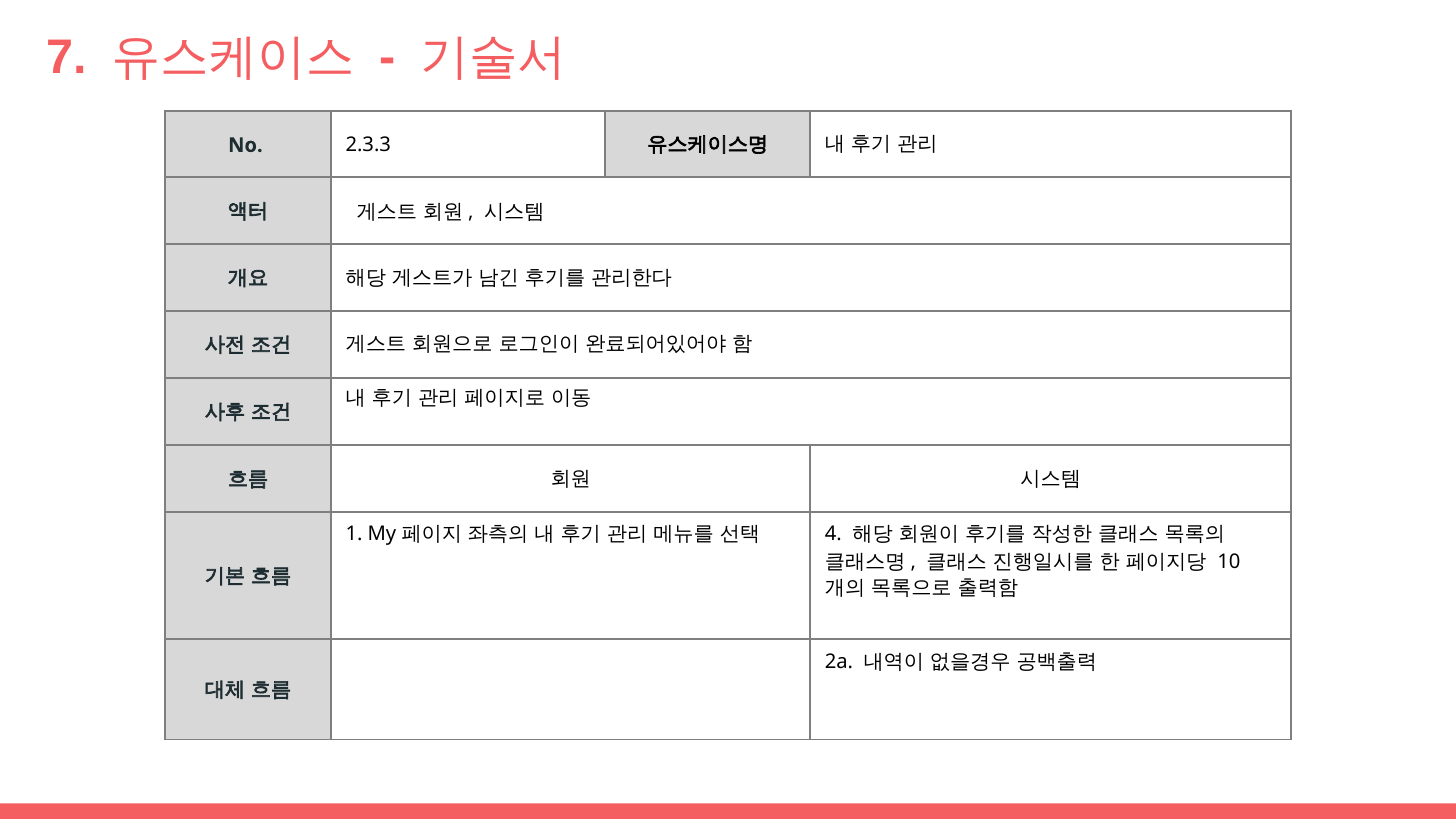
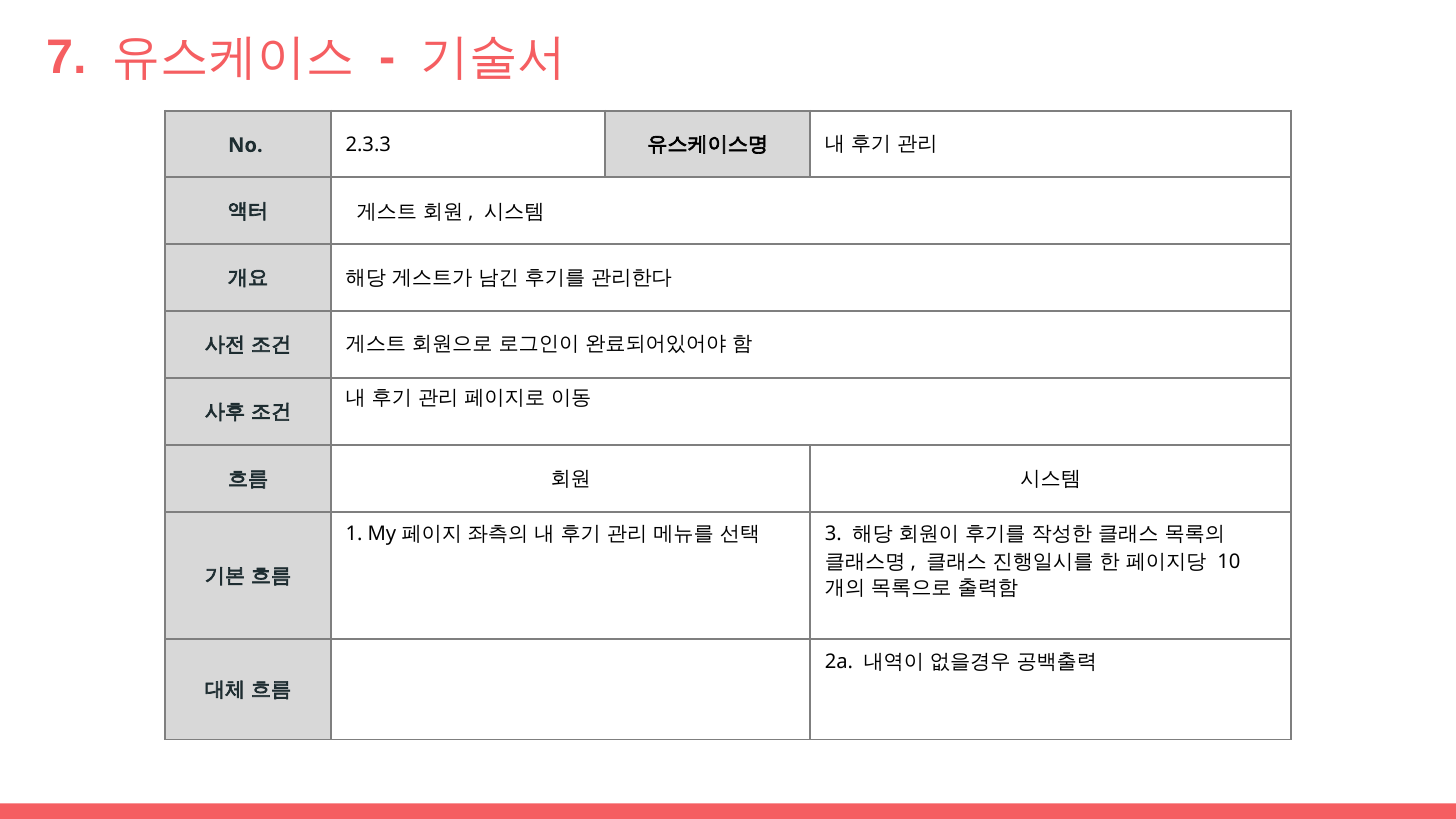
4: 4 -> 3 (833, 534)
